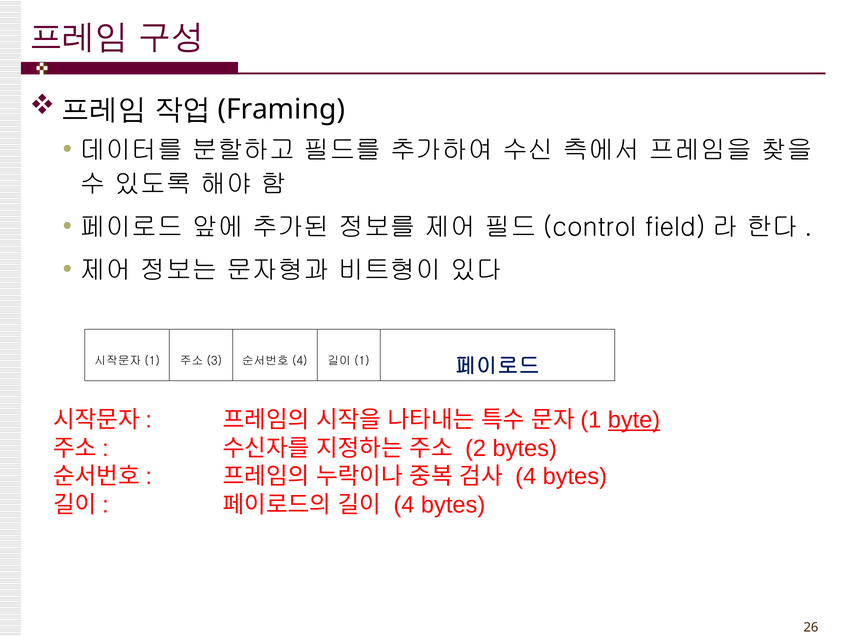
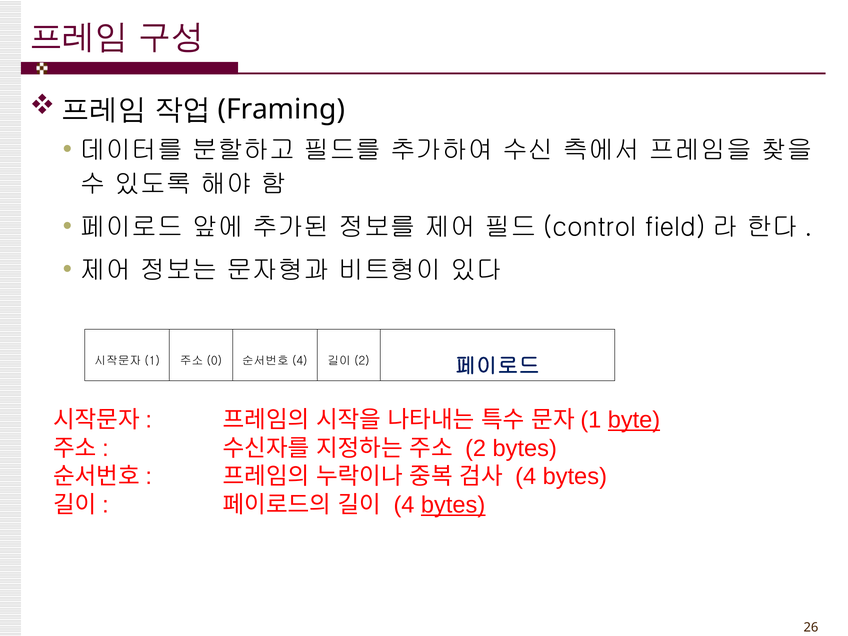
3: 3 -> 0 (214, 361)
1: 1 -> 2 (362, 361)
bytes underline: none -> present (453, 505)
